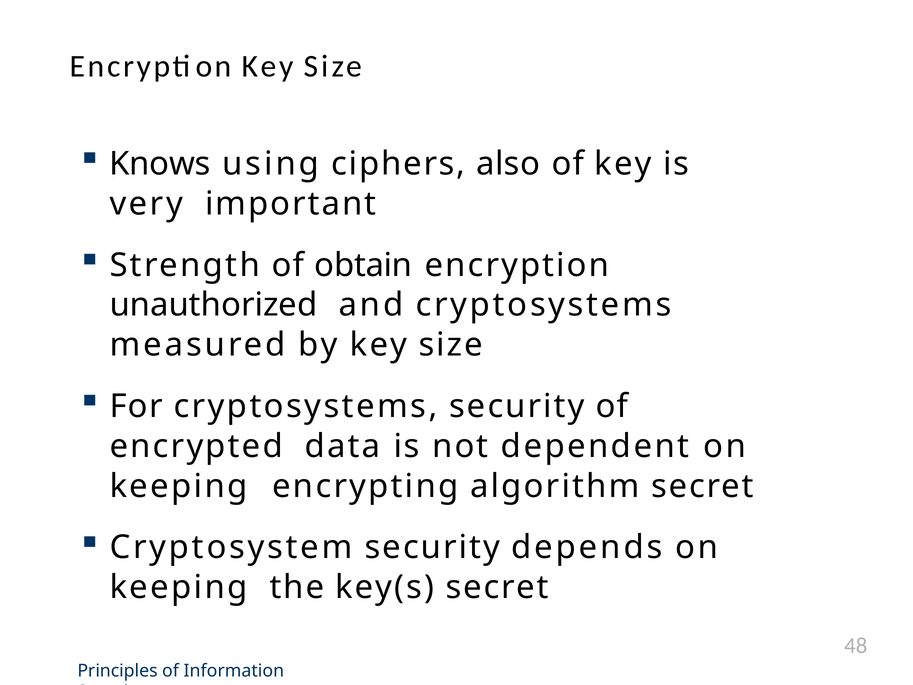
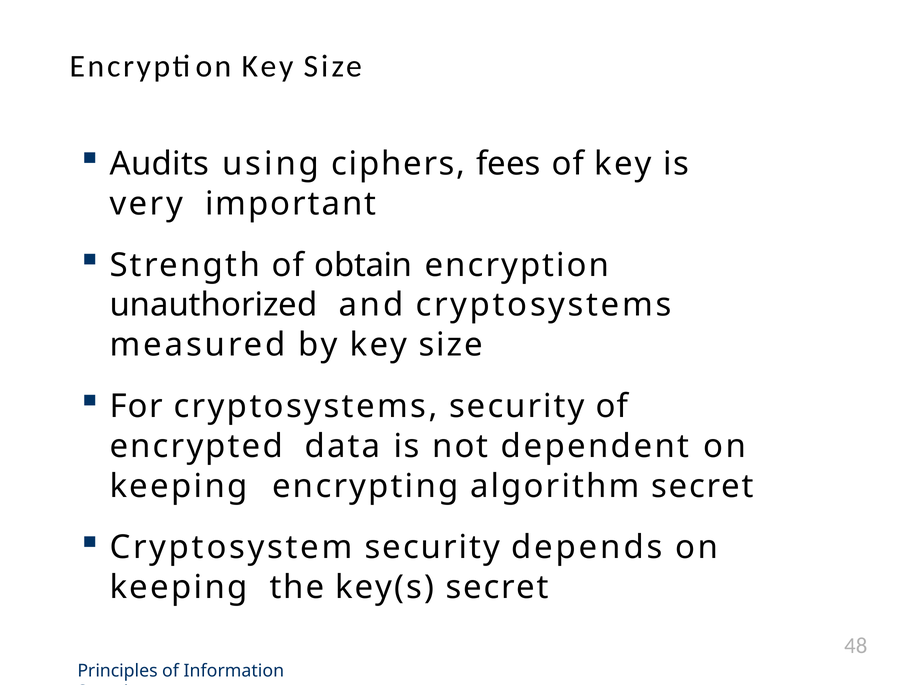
Knows: Knows -> Audits (159, 164)
also: also -> fees (508, 164)
